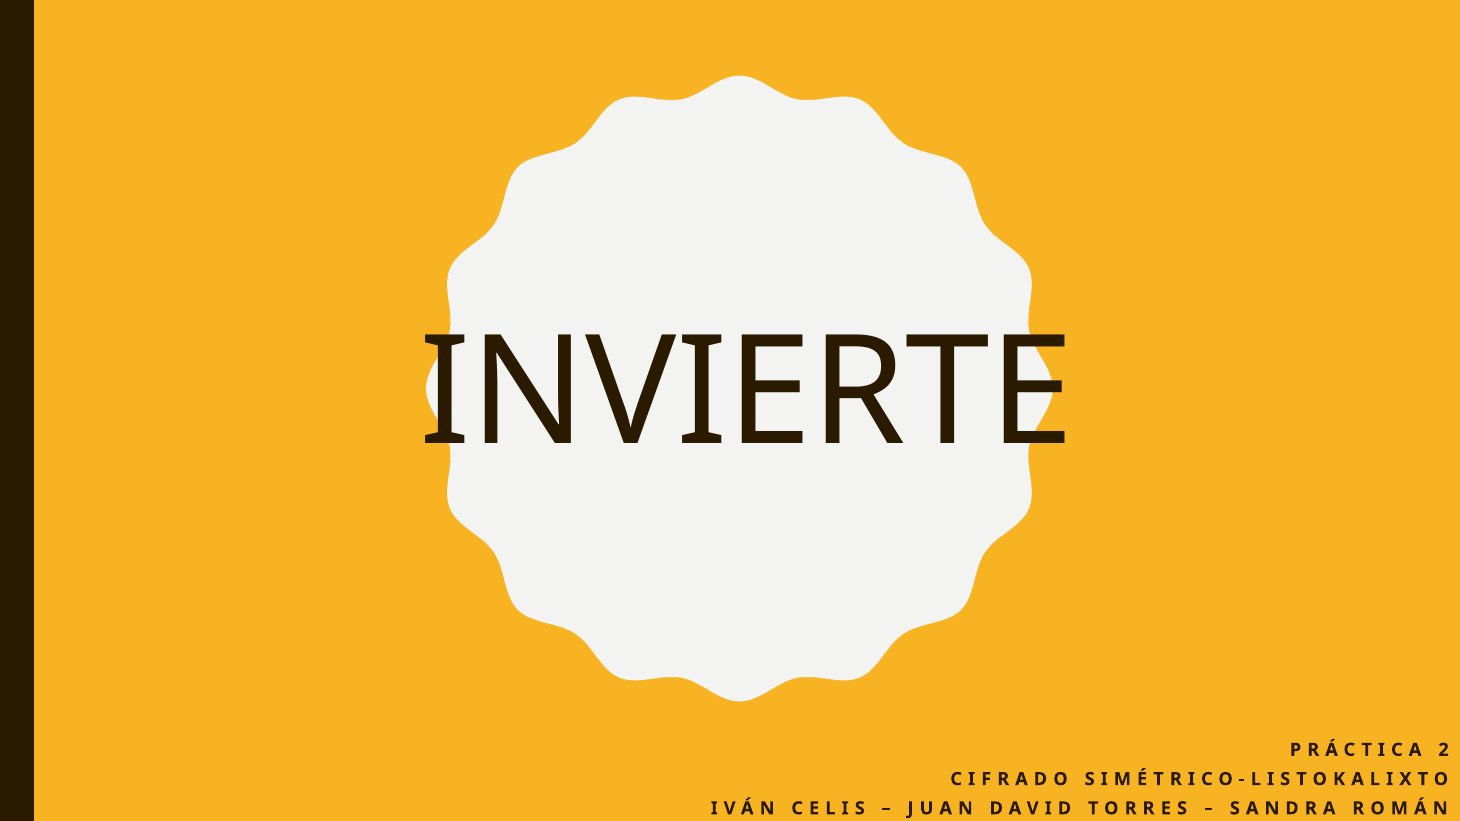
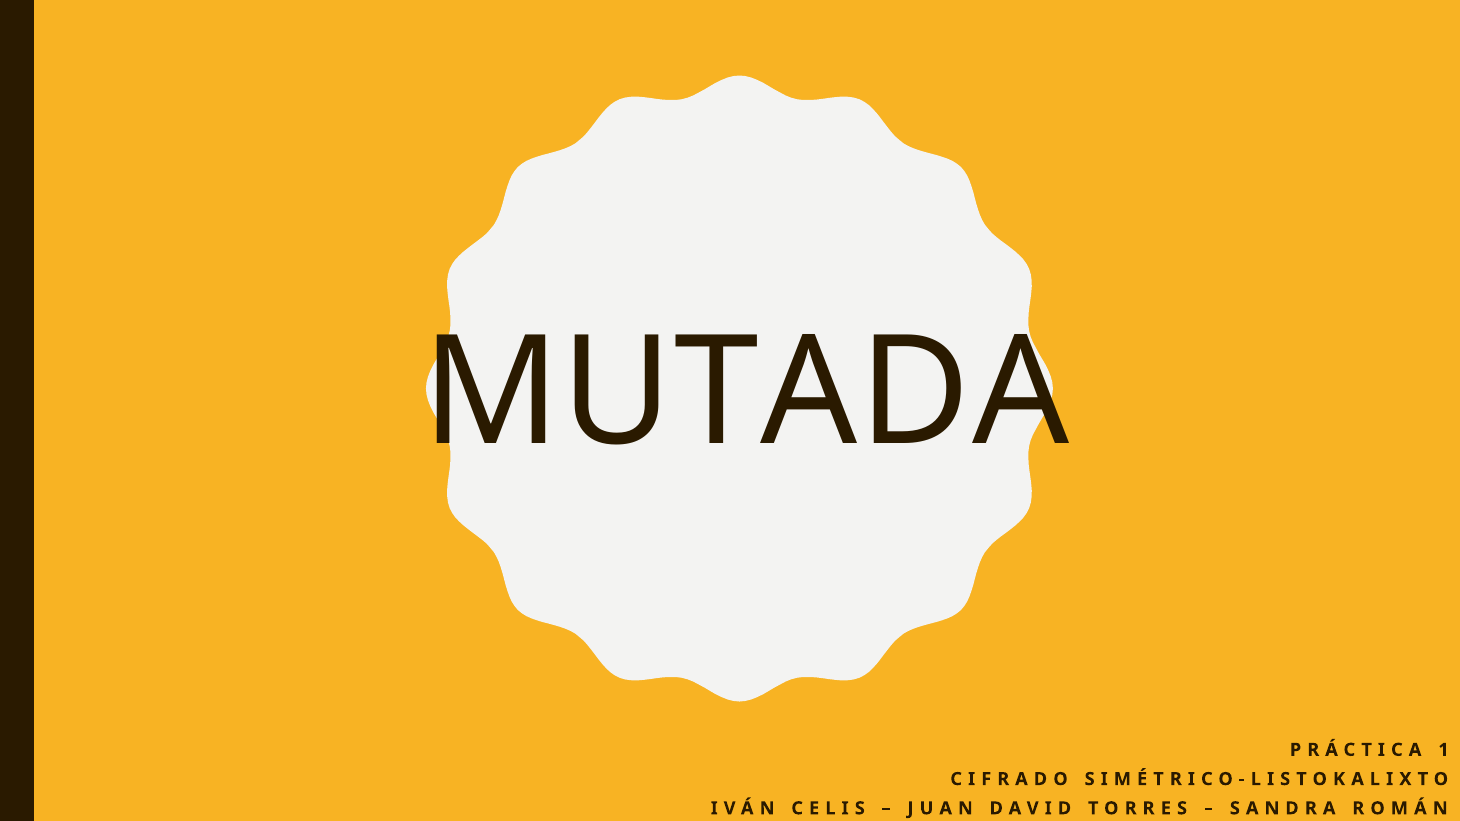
INVIERTE: INVIERTE -> MUTADA (746, 394)
2: 2 -> 1 (1444, 750)
